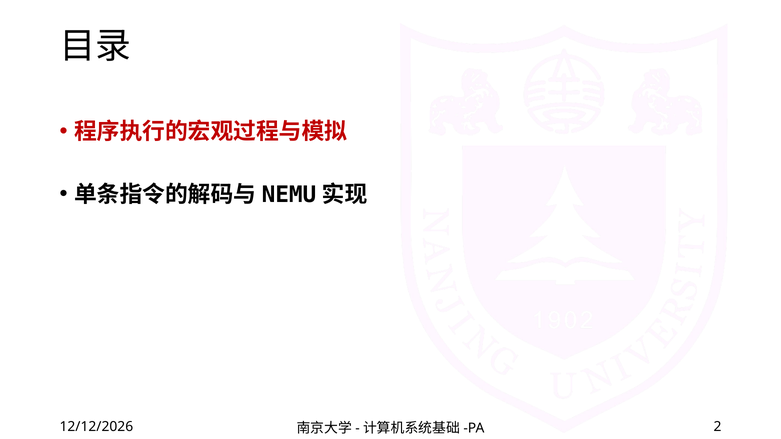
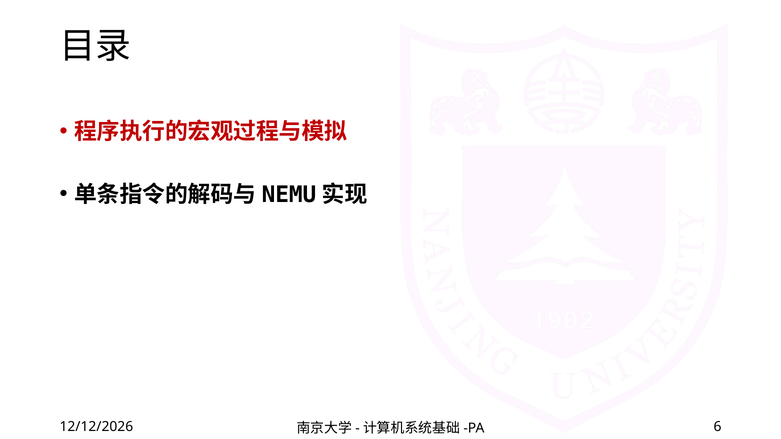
2: 2 -> 6 (717, 427)
